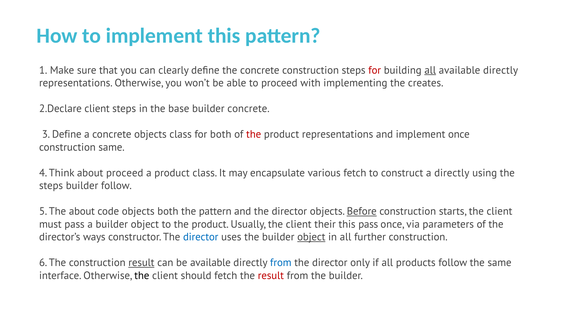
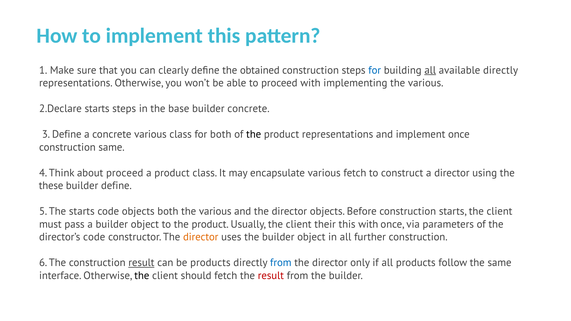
the concrete: concrete -> obtained (260, 70)
for colour: red -> blue (375, 70)
implementing the creates: creates -> various (426, 83)
client: client -> starts (97, 109)
concrete objects: objects -> various (150, 134)
the colour: red -> black (254, 134)
a directly: directly -> director (452, 173)
steps: steps -> these (51, 186)
builder follow: follow -> define (116, 186)
The about: about -> starts (82, 212)
both the pattern: pattern -> various (215, 212)
Before underline: present -> none (362, 212)
this pass: pass -> with (368, 224)
director’s ways: ways -> code (94, 237)
director colour: blue -> orange (201, 237)
object underline: present -> none (311, 237)
be available: available -> products (210, 263)
